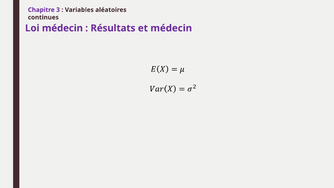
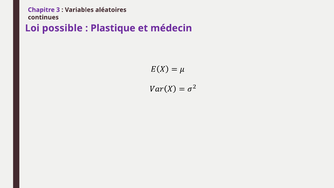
Loi médecin: médecin -> possible (62, 28)
Résultats: Résultats -> Plastique (113, 28)
